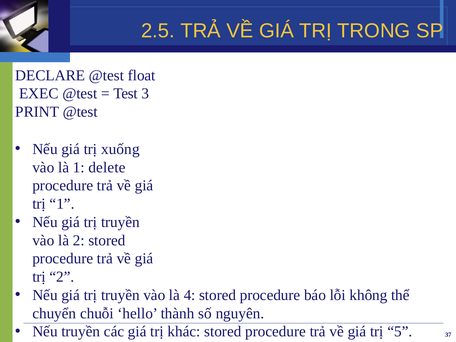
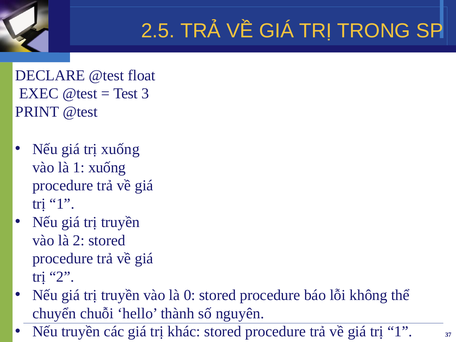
1 delete: delete -> xuống (107, 167)
4: 4 -> 0 (190, 295)
5: 5 -> 1 (400, 332)
